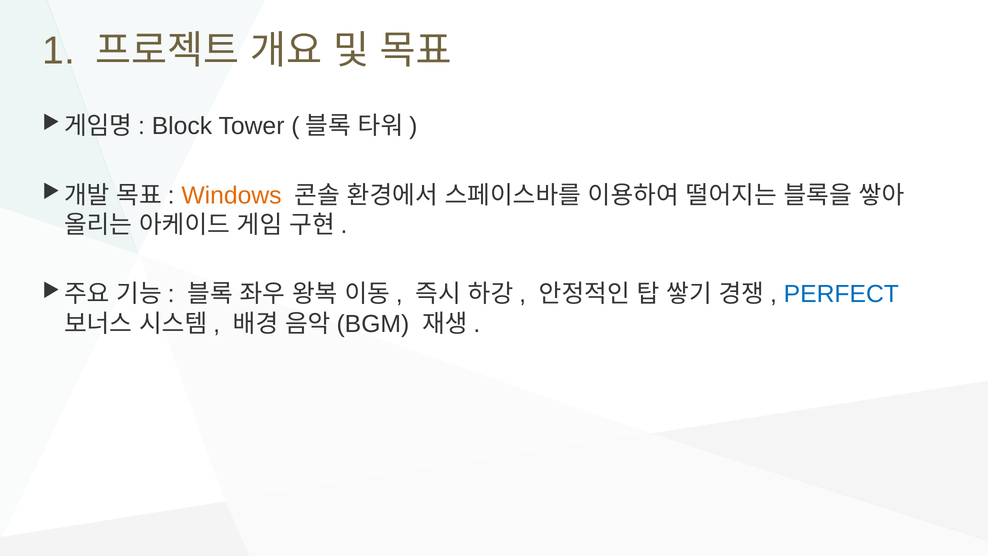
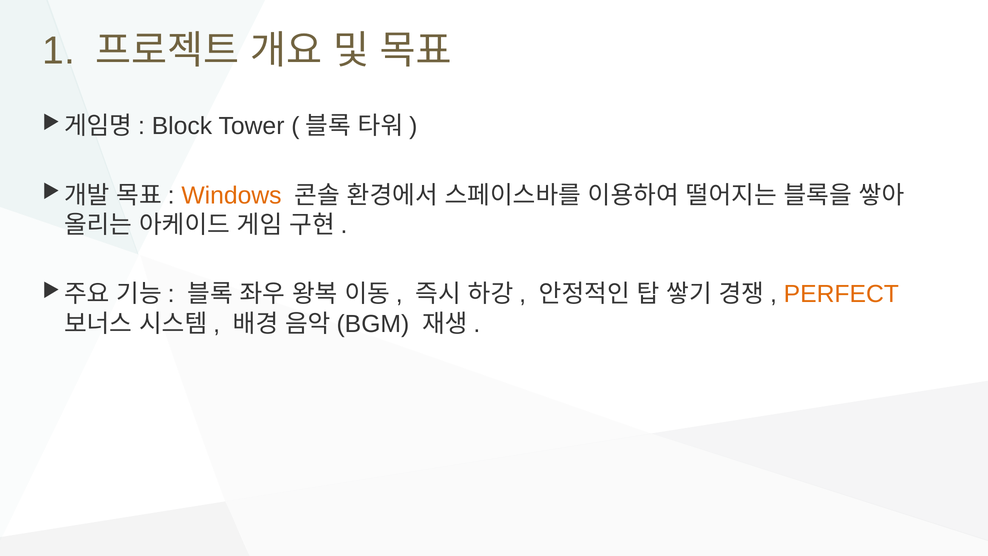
PERFECT colour: blue -> orange (841, 294)
